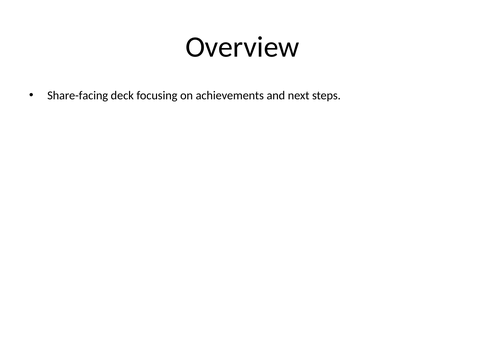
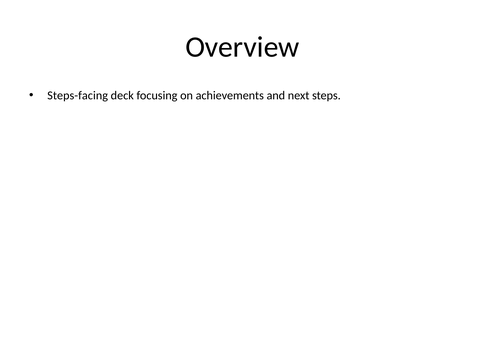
Share-facing: Share-facing -> Steps-facing (78, 95)
